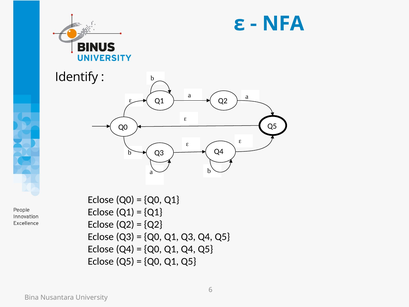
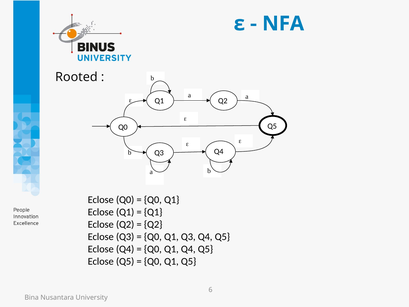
Identify: Identify -> Rooted (76, 77)
